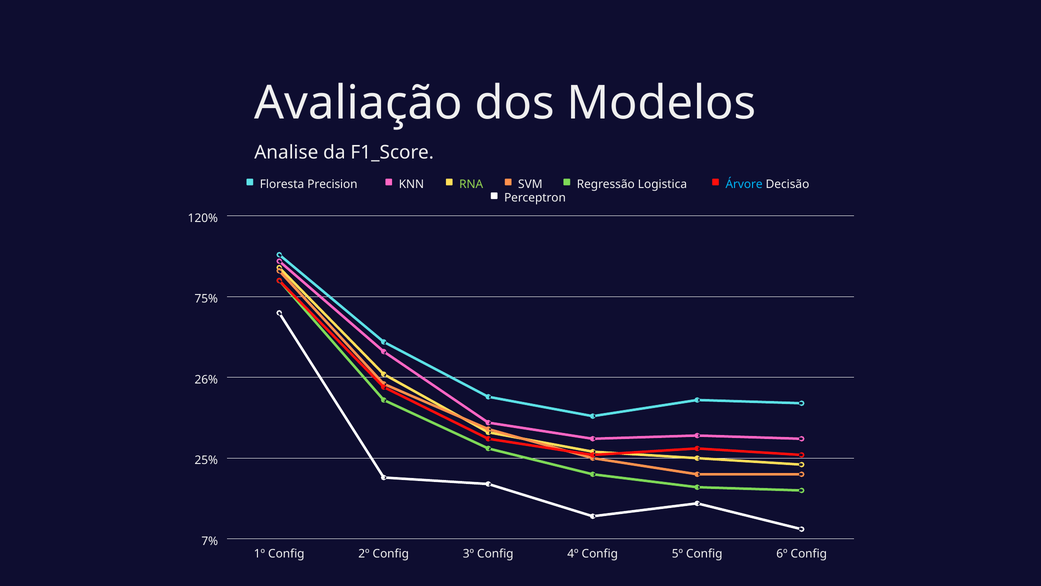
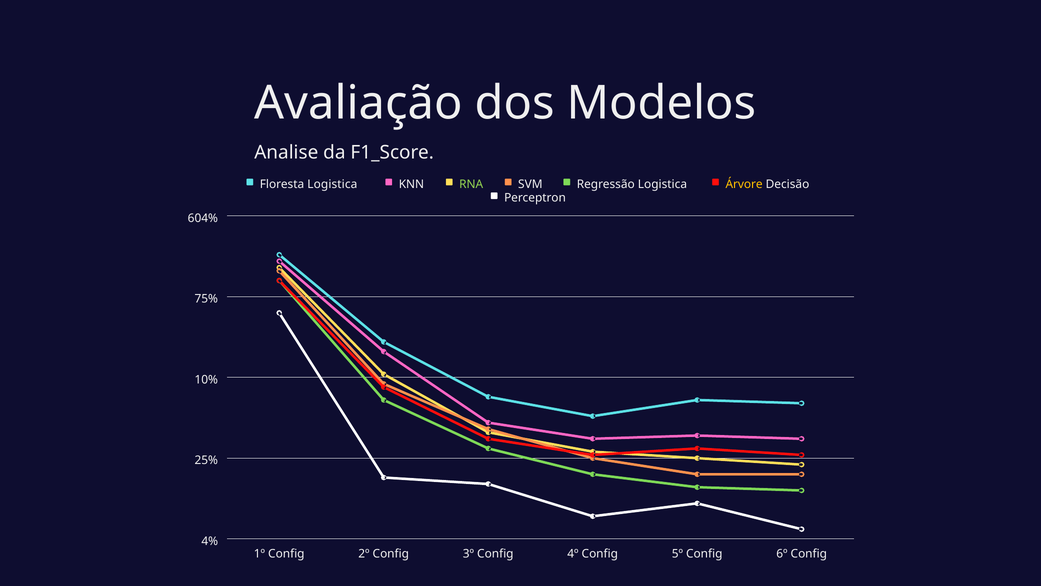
Floresta Precision: Precision -> Logistica (332, 184)
Árvore colour: light blue -> yellow (744, 184)
120%: 120% -> 604% (203, 218)
26%: 26% -> 10% (206, 379)
7%: 7% -> 4% (210, 541)
